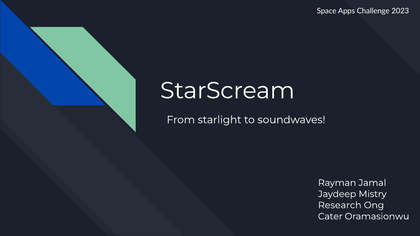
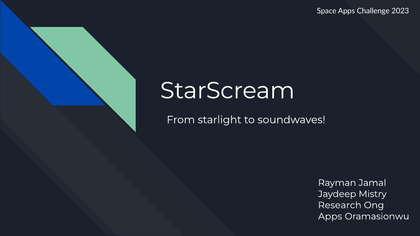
Cater: Cater -> Apps (330, 217)
